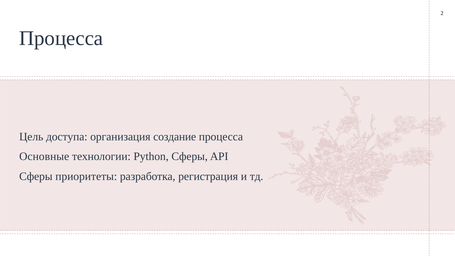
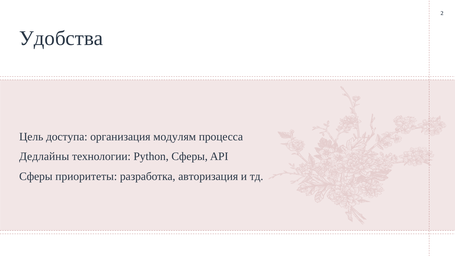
Процесса: Процесса -> Удобства (61, 38)
создание: создание -> модулям (175, 137)
Основные: Основные -> Дедлайны (44, 157)
регистрация: регистрация -> авторизация (208, 176)
